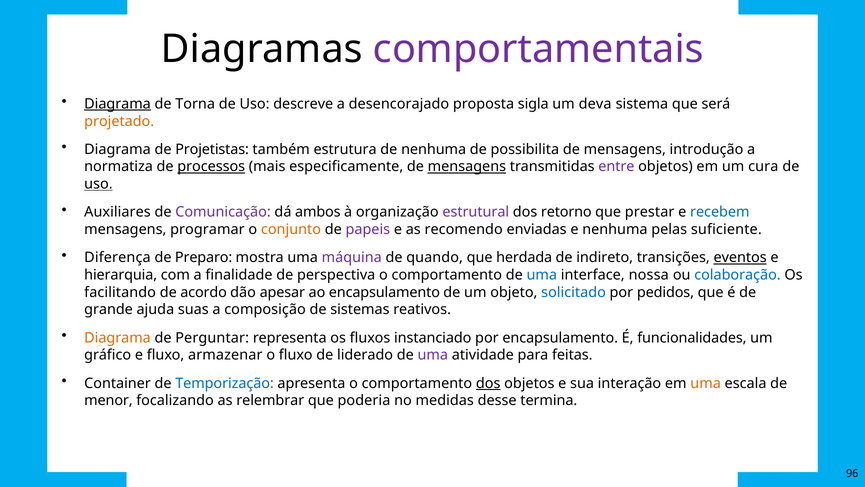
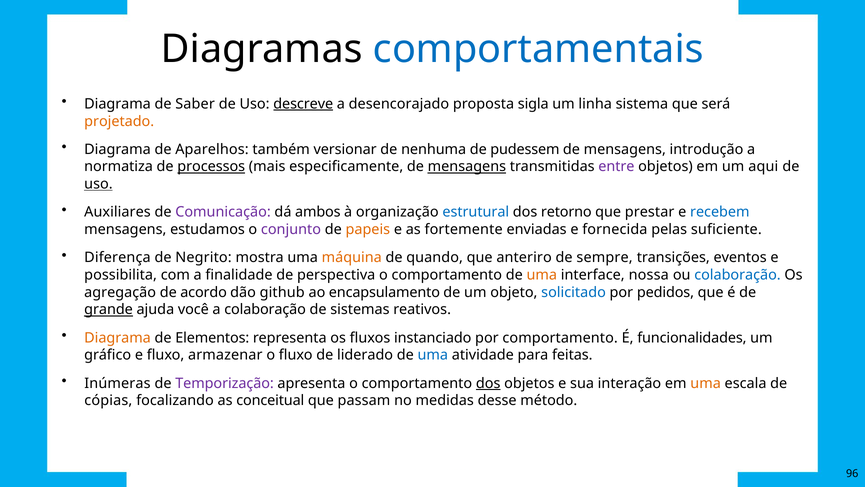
comportamentais colour: purple -> blue (538, 49)
Diagrama underline: present -> none (118, 104)
Torna: Torna -> Saber (195, 104)
descreve underline: none -> present (303, 104)
deva: deva -> linha (595, 104)
Projetistas: Projetistas -> Aparelhos (212, 149)
estrutura: estrutura -> versionar (345, 149)
possibilita: possibilita -> pudessem (525, 149)
cura: cura -> aqui (763, 167)
estrutural colour: purple -> blue (476, 212)
programar: programar -> estudamos (207, 229)
conjunto colour: orange -> purple (291, 229)
papeis colour: purple -> orange (368, 229)
recomendo: recomendo -> fortemente (464, 229)
e nenhuma: nenhuma -> fornecida (615, 229)
Preparo: Preparo -> Negrito (203, 257)
máquina colour: purple -> orange (352, 257)
herdada: herdada -> anteriro (524, 257)
indireto: indireto -> sempre (605, 257)
eventos underline: present -> none (740, 257)
hierarquia: hierarquia -> possibilita (121, 275)
uma colour: blue -> orange (542, 275)
facilitando: facilitando -> agregação (120, 292)
apesar: apesar -> github (282, 292)
grande underline: none -> present (109, 309)
suas: suas -> você (193, 309)
a composição: composição -> colaboração (265, 309)
Perguntar: Perguntar -> Elementos (212, 337)
por encapsulamento: encapsulamento -> comportamento (560, 337)
uma colour: purple -> blue (433, 355)
Container: Container -> Inúmeras (117, 383)
Temporização colour: blue -> purple (225, 383)
menor: menor -> cópias (108, 400)
relembrar: relembrar -> conceitual (270, 400)
poderia: poderia -> passam (364, 400)
termina: termina -> método (549, 400)
